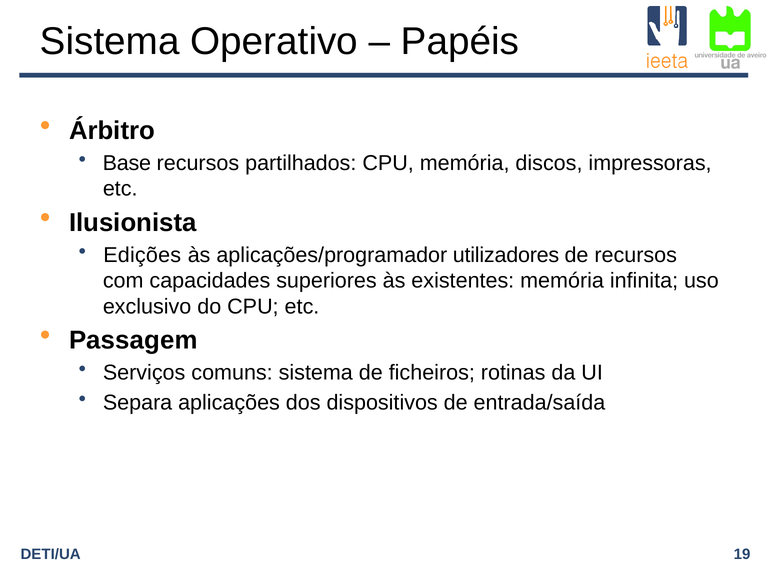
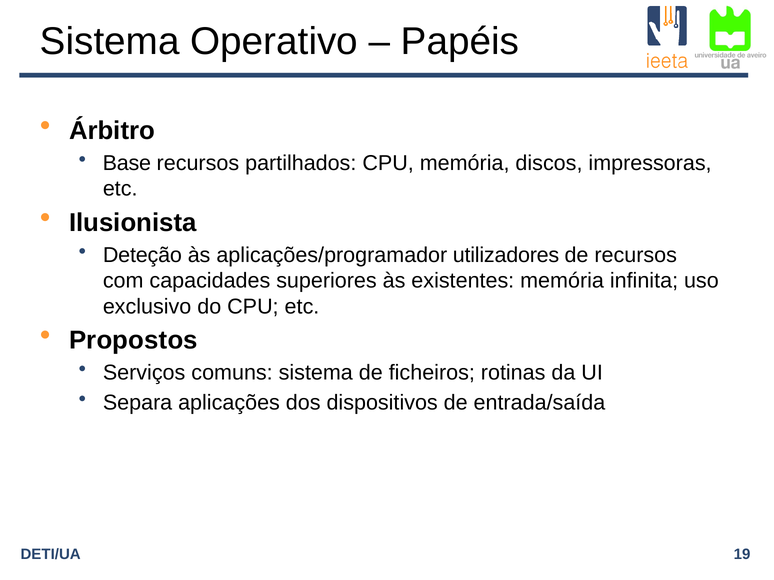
Edições: Edições -> Deteção (142, 255)
Passagem: Passagem -> Propostos (133, 341)
